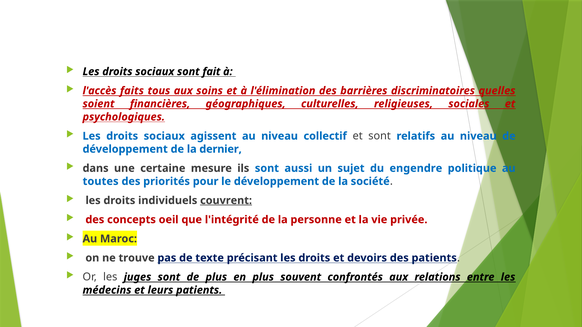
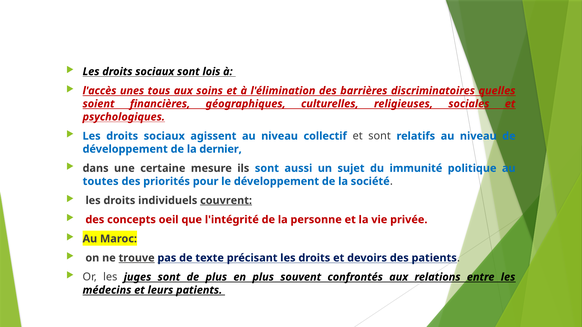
fait: fait -> lois (211, 72)
faits: faits -> unes (132, 91)
engendre: engendre -> immunité (416, 168)
trouve underline: none -> present (137, 258)
